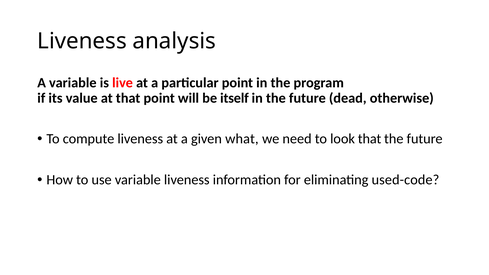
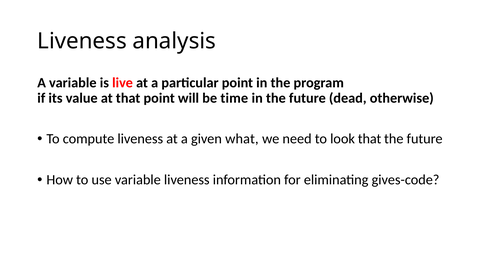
itself: itself -> time (234, 98)
used-code: used-code -> gives-code (406, 180)
